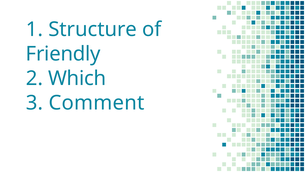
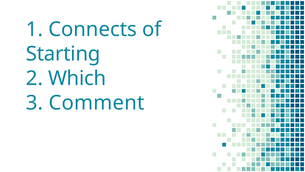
Structure: Structure -> Connects (93, 29)
Friendly: Friendly -> Starting (63, 54)
